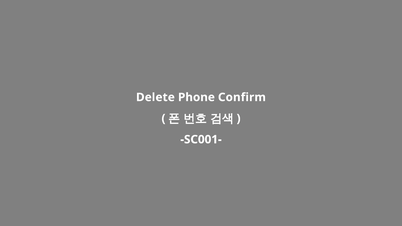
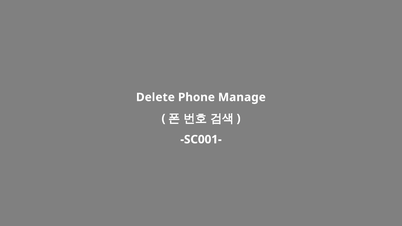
Confirm: Confirm -> Manage (242, 97)
